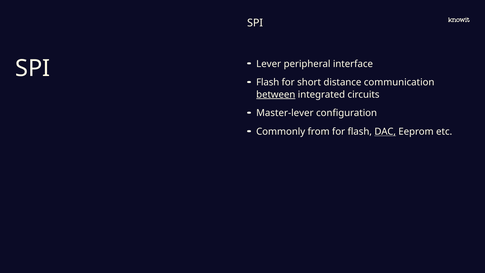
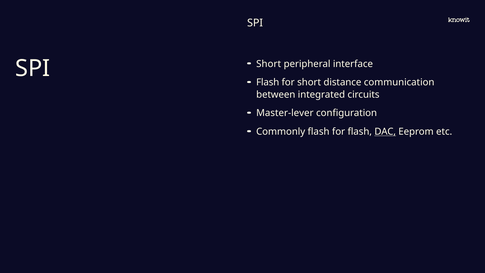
SPI Lever: Lever -> Short (269, 64)
between underline: present -> none (276, 94)
Commonly from: from -> flash (319, 132)
